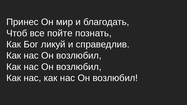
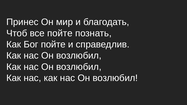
Бог ликуй: ликуй -> пойте (53, 44)
